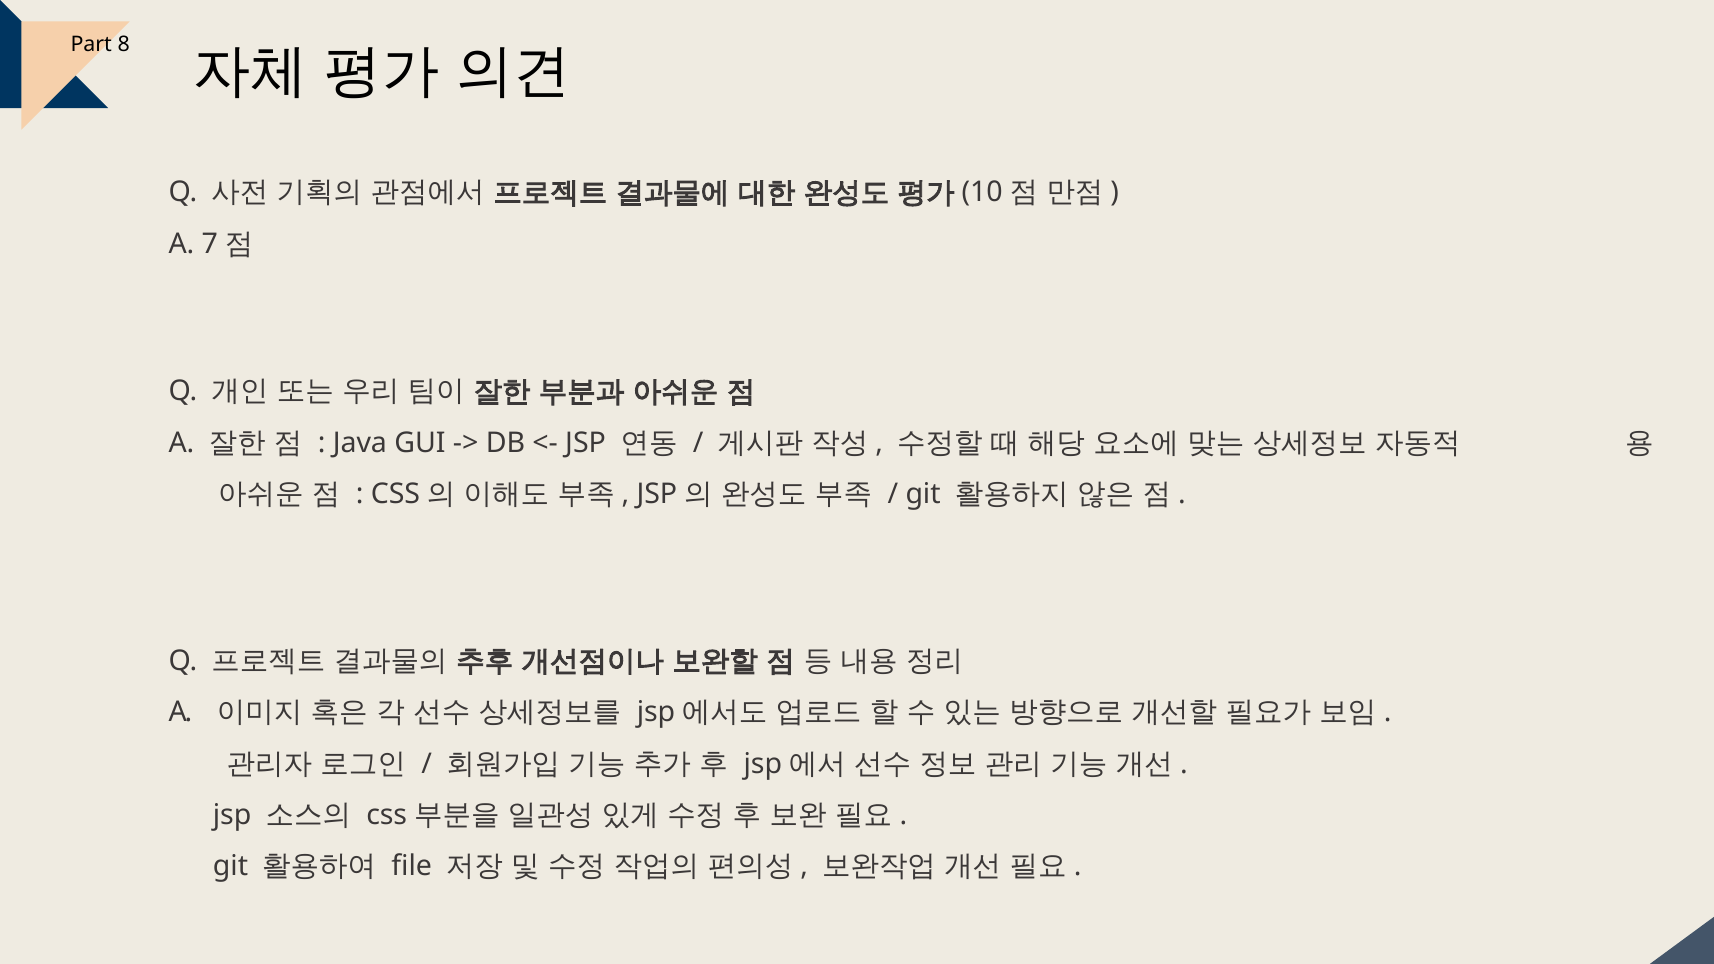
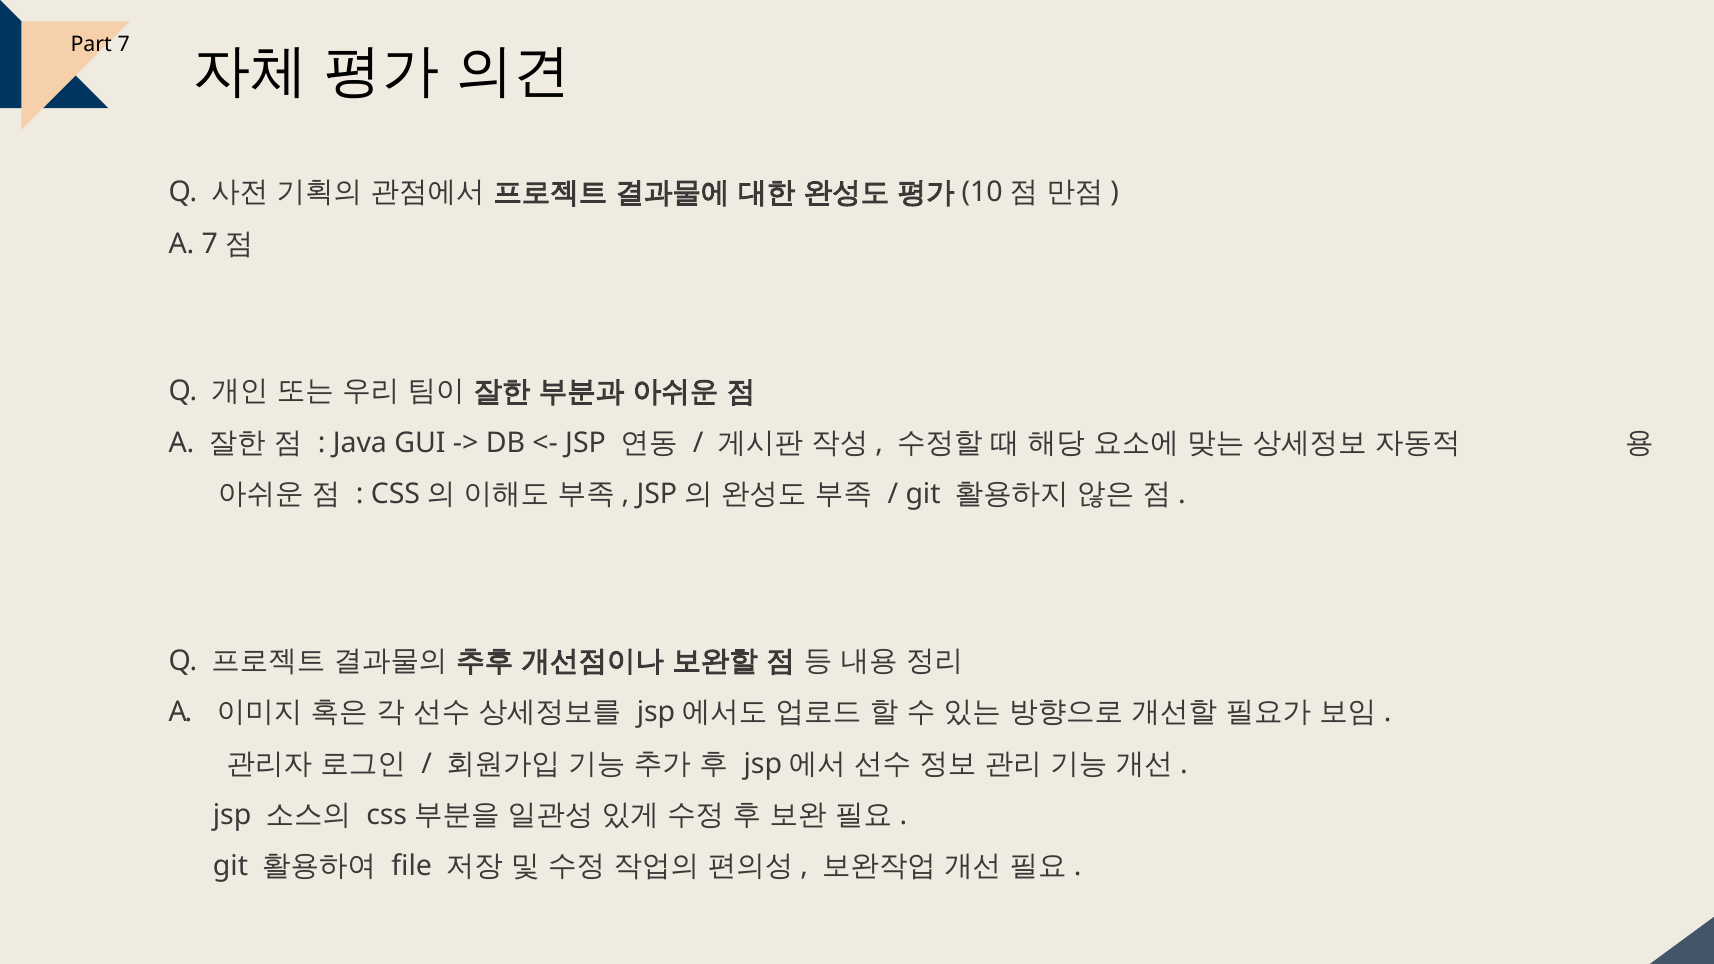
8: 8 -> 7 (124, 44)
